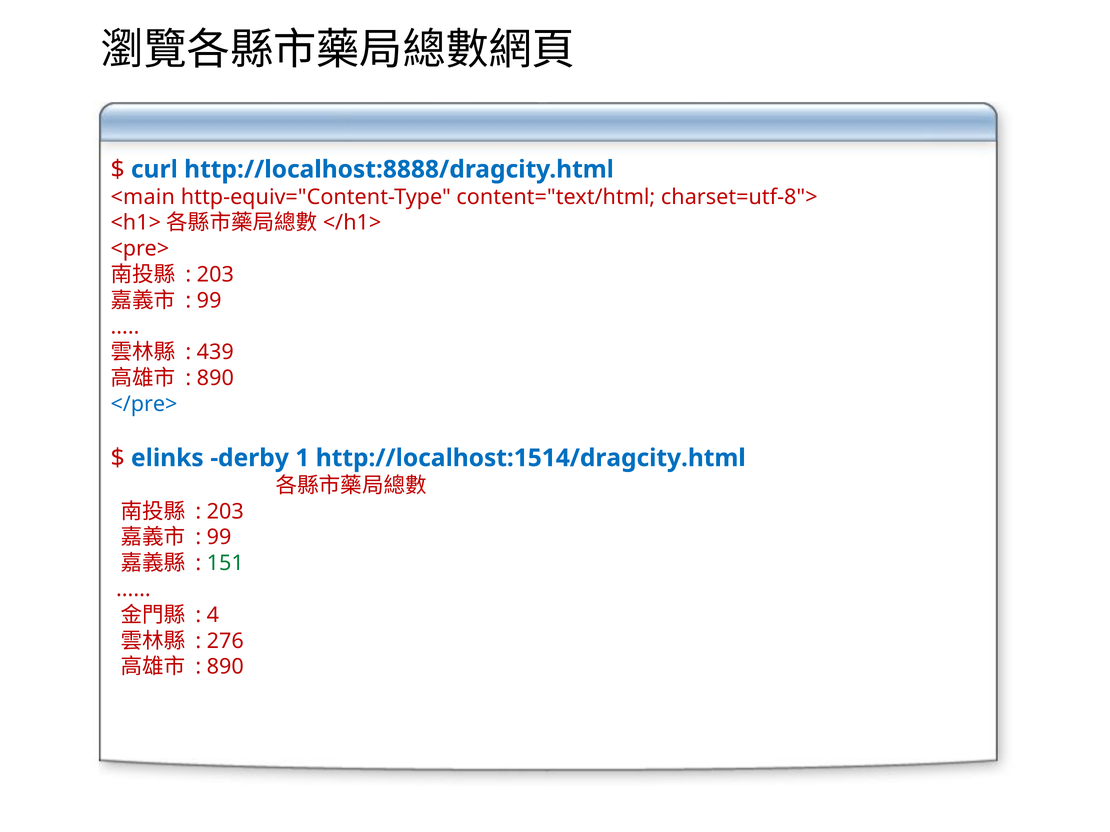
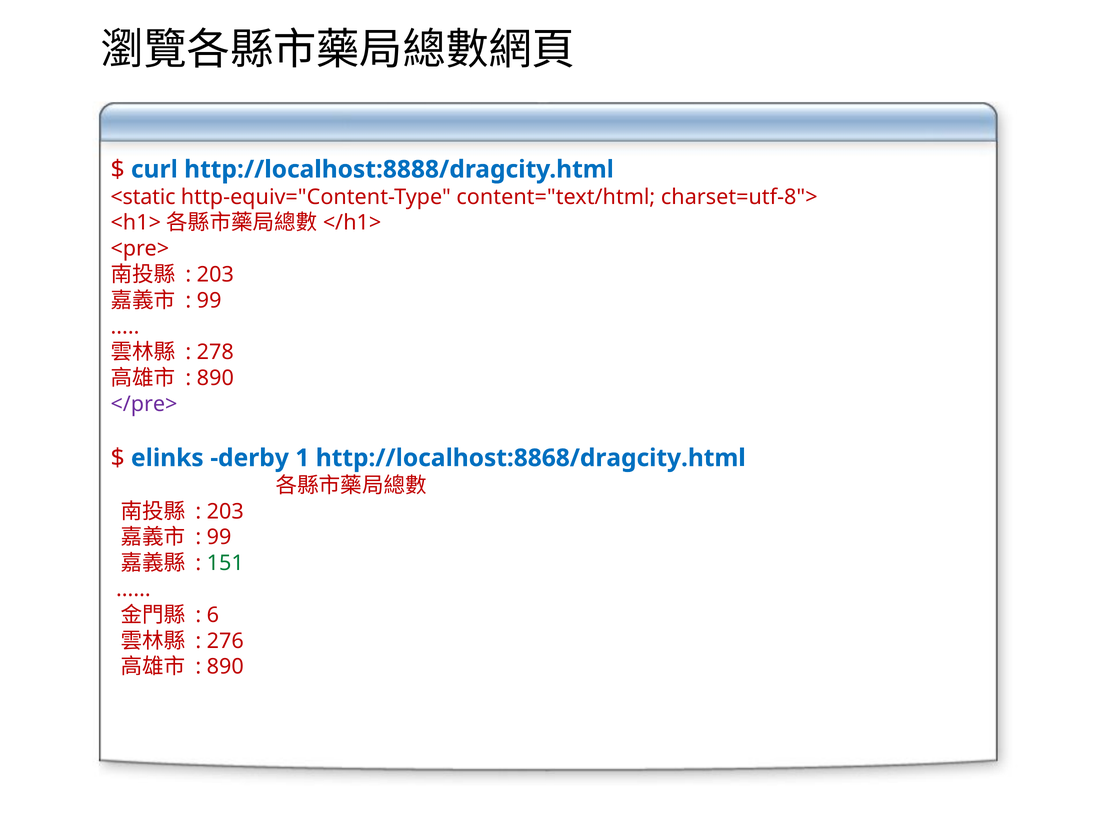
<main: <main -> <static (143, 197)
439: 439 -> 278 (215, 353)
</pre> colour: blue -> purple (144, 404)
http://localhost:1514/dragcity.html: http://localhost:1514/dragcity.html -> http://localhost:8868/dragcity.html (531, 458)
4: 4 -> 6 (213, 615)
